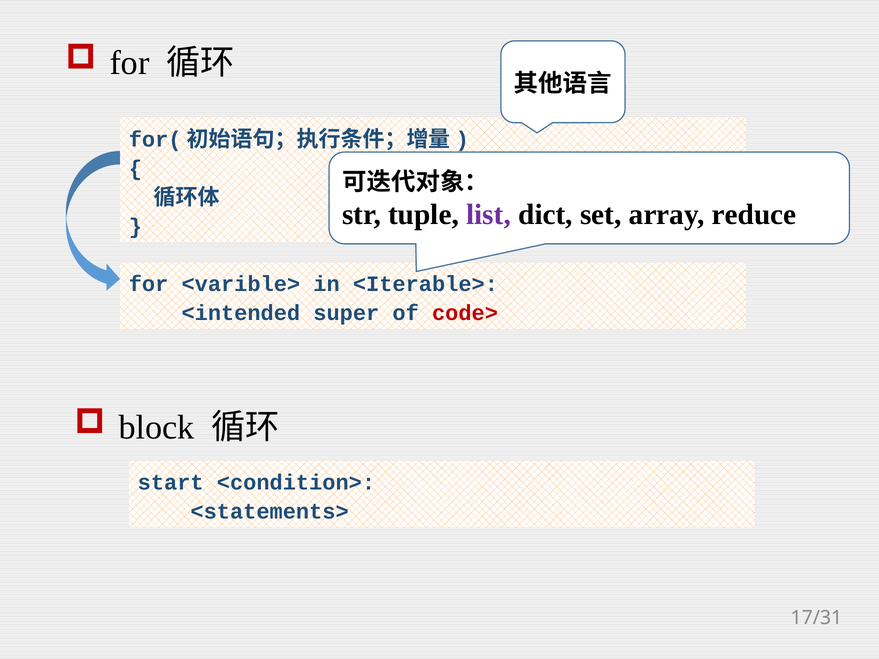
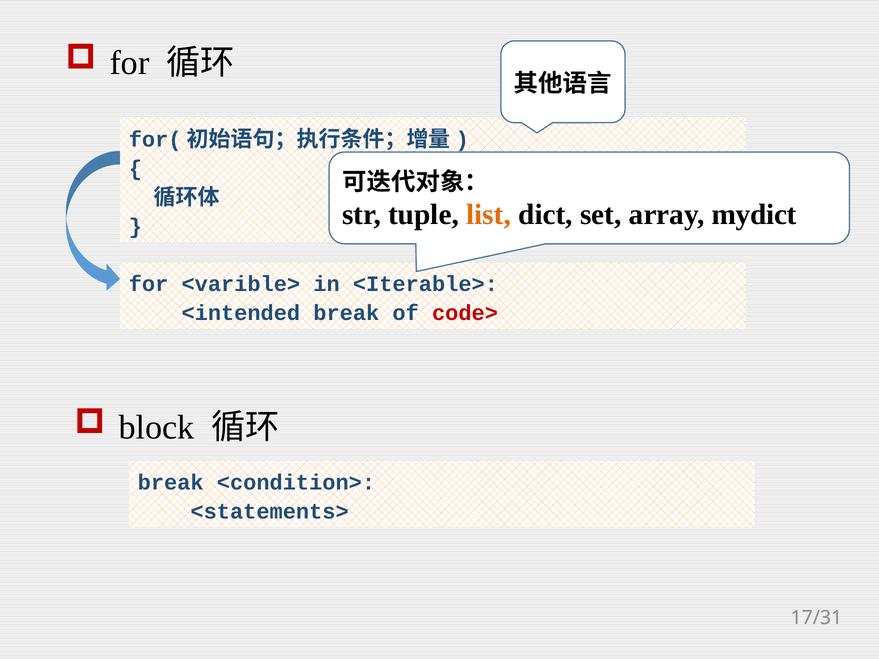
list colour: purple -> orange (489, 215)
reduce: reduce -> mydict (754, 215)
<intended super: super -> break (346, 313)
start: start -> break (171, 483)
